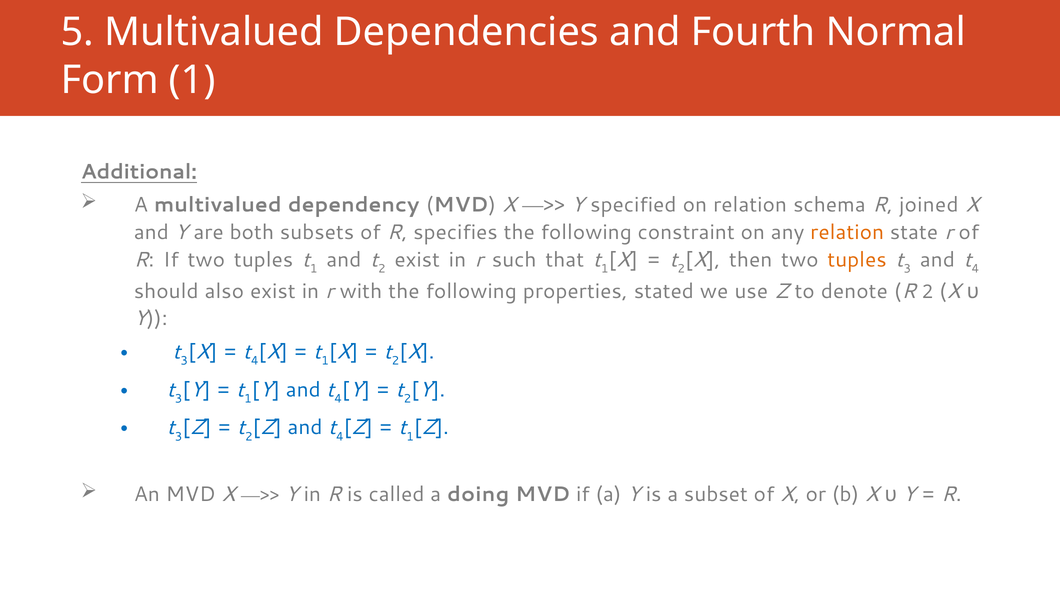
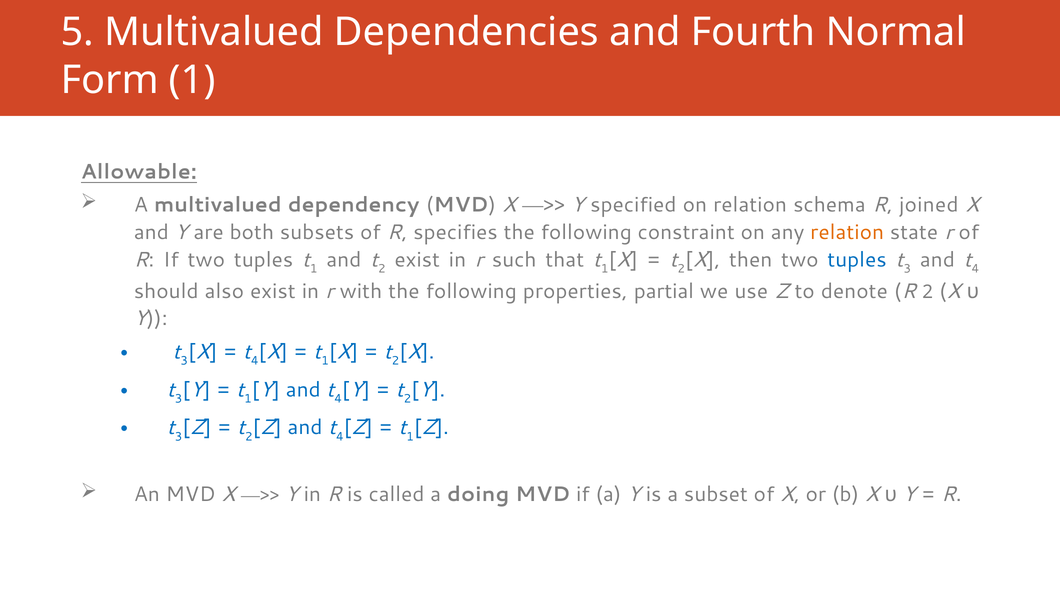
Additional: Additional -> Allowable (139, 172)
tuples colour: orange -> blue (857, 260)
stated: stated -> partial (664, 291)
